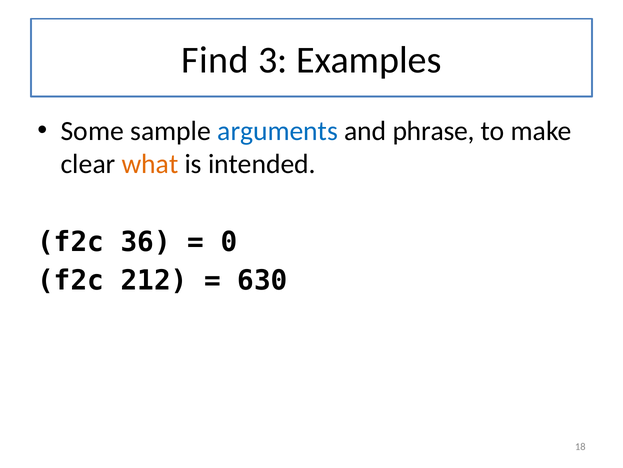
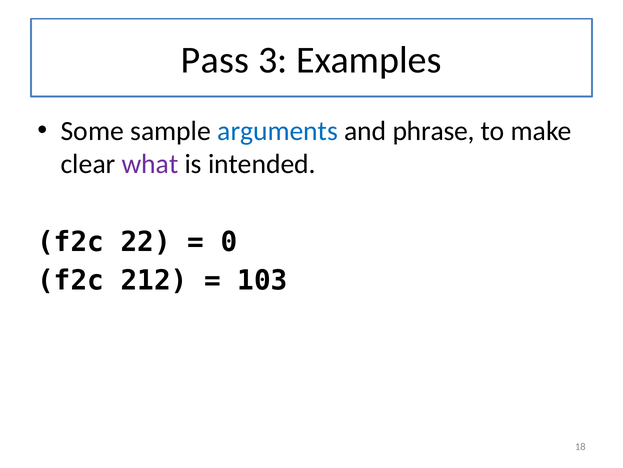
Find: Find -> Pass (215, 60)
what colour: orange -> purple (150, 164)
36: 36 -> 22 (146, 241)
630: 630 -> 103 (262, 280)
